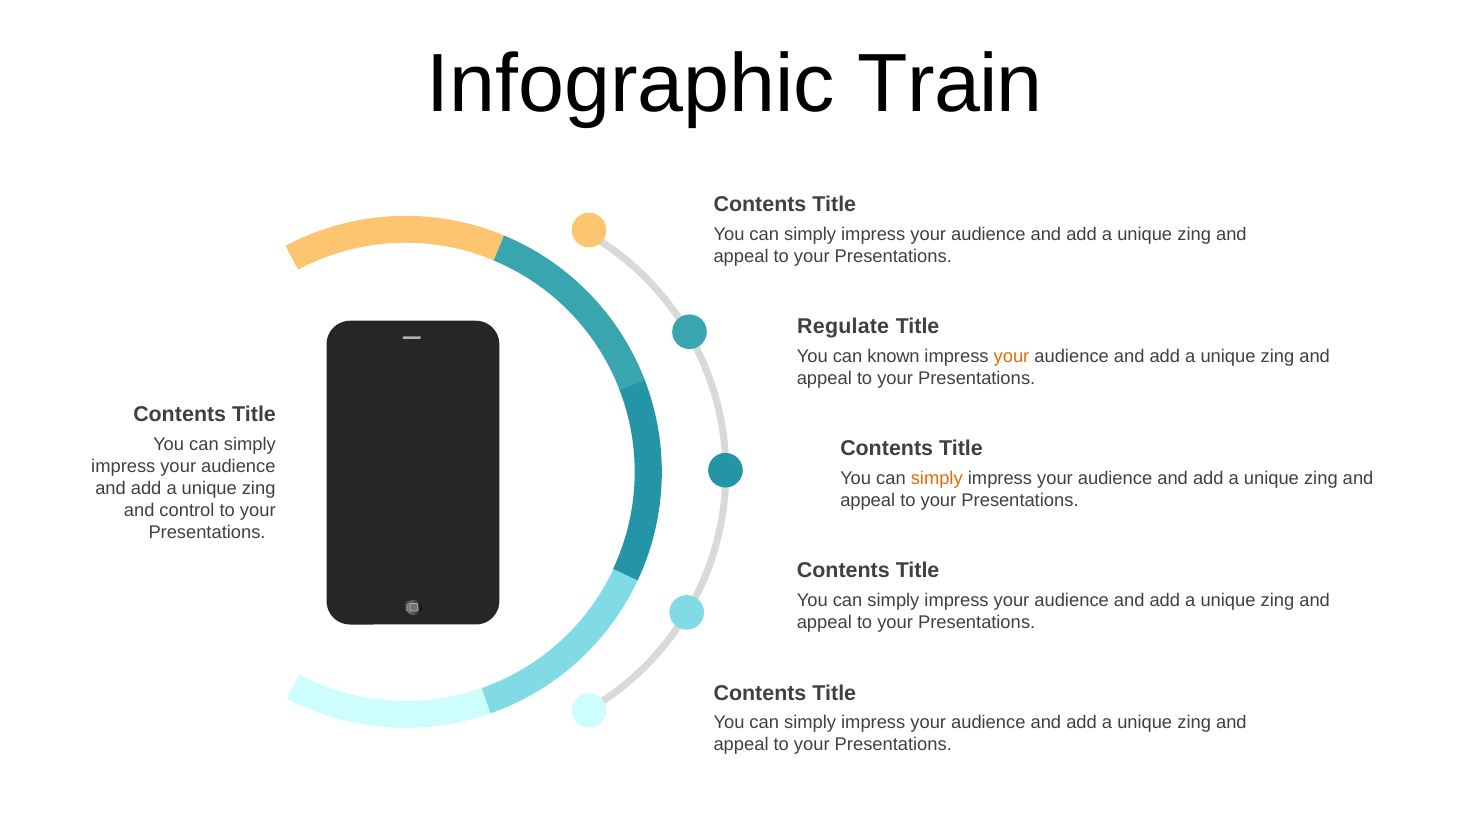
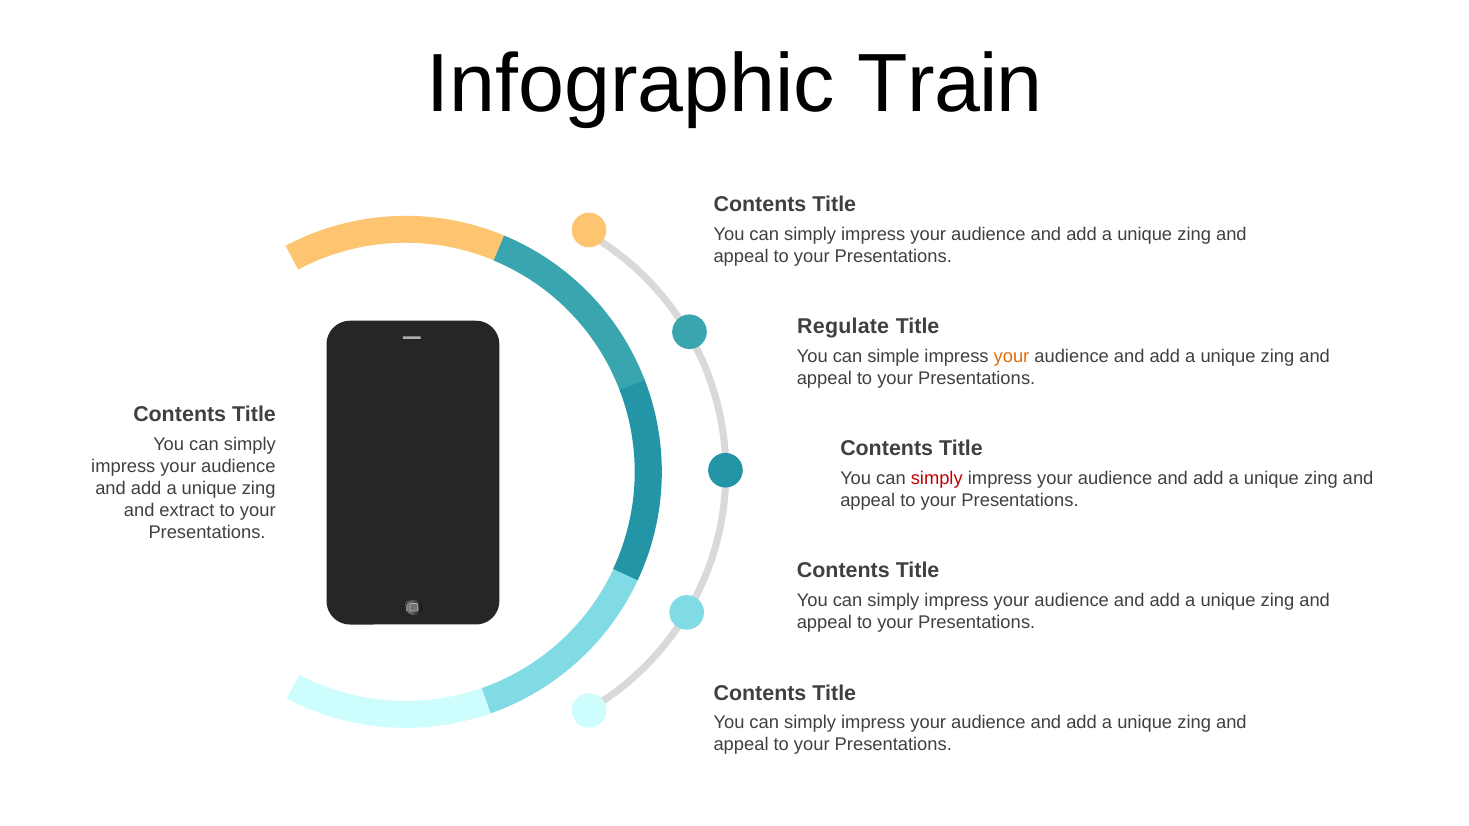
known: known -> simple (893, 357)
simply colour: orange -> red (937, 479)
control: control -> extract (187, 511)
